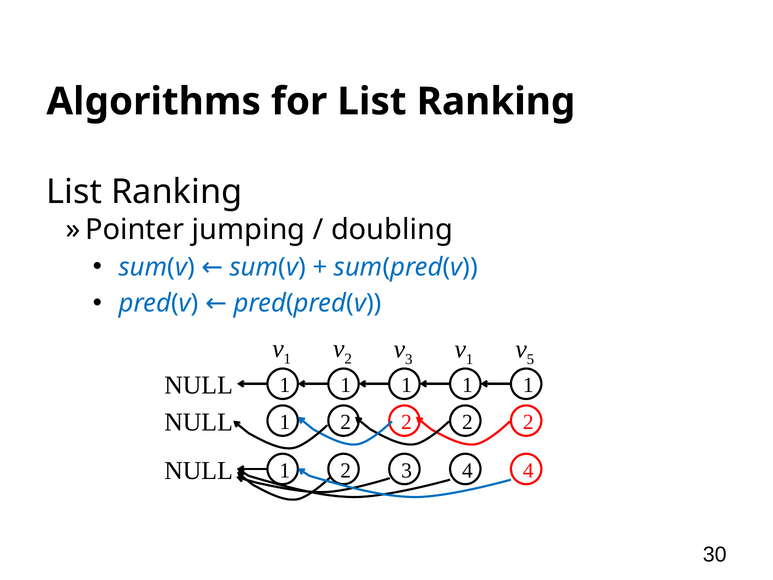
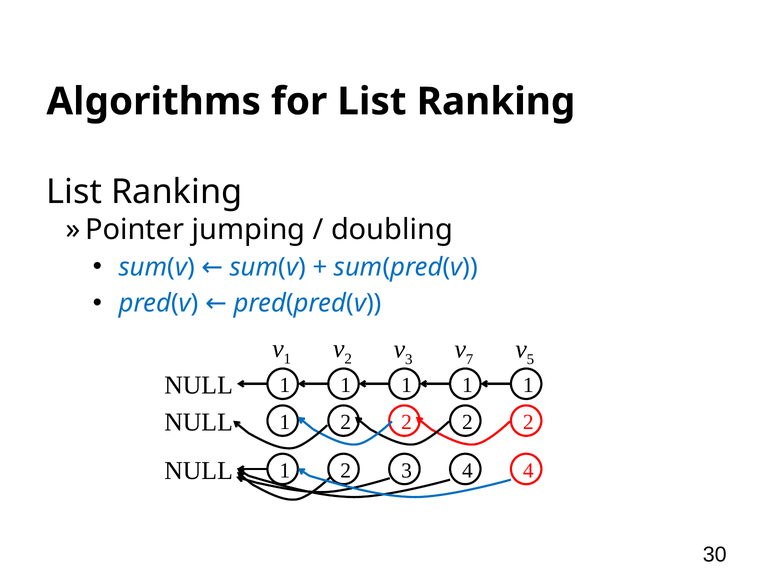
1: 1 -> 7 (470, 359)
